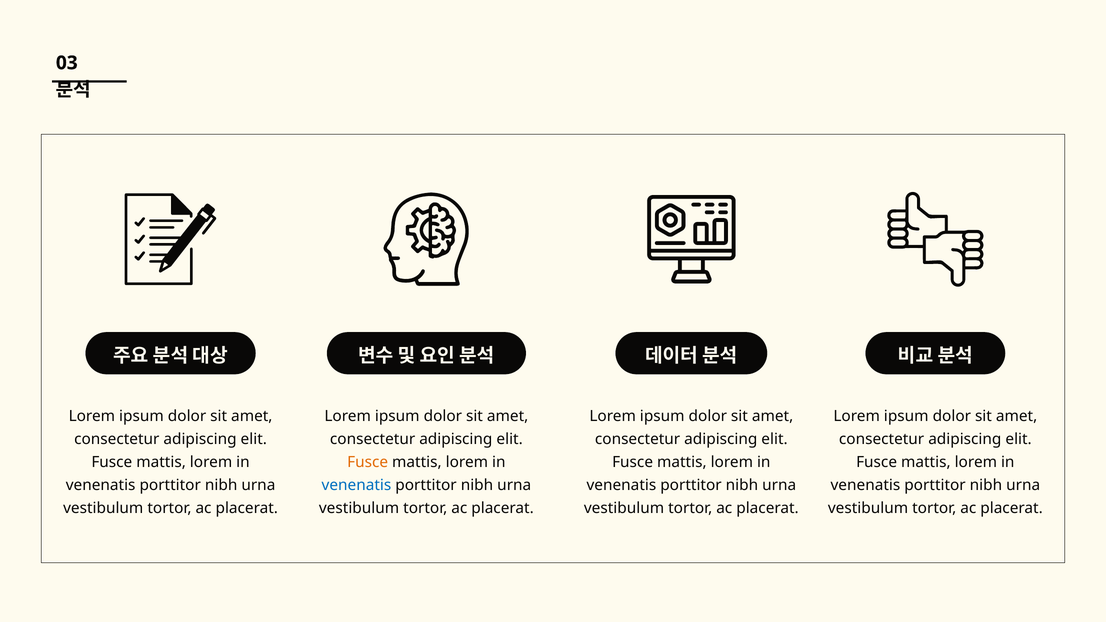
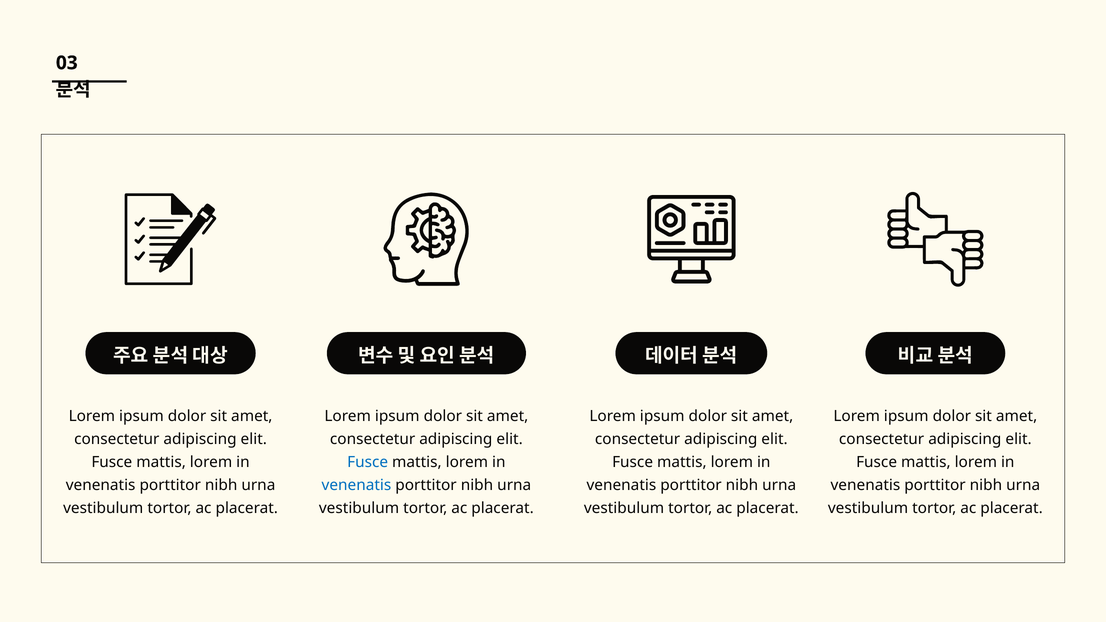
Fusce colour: orange -> blue (368, 462)
